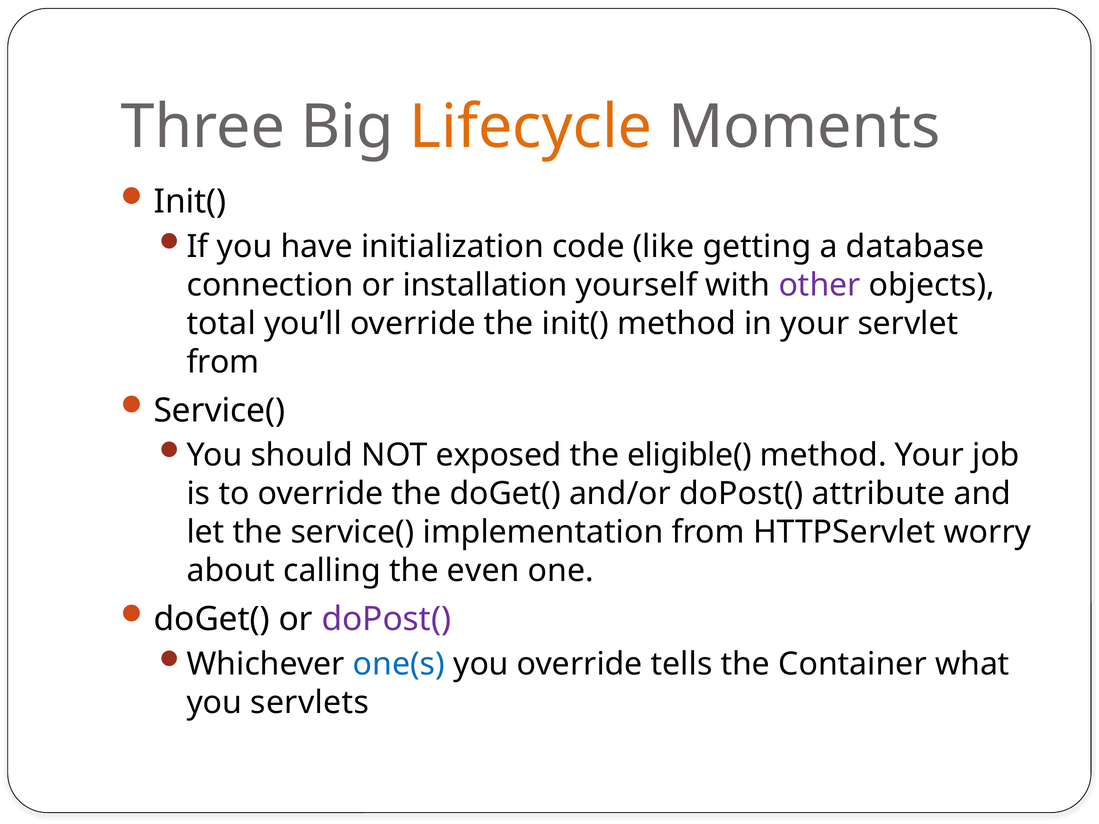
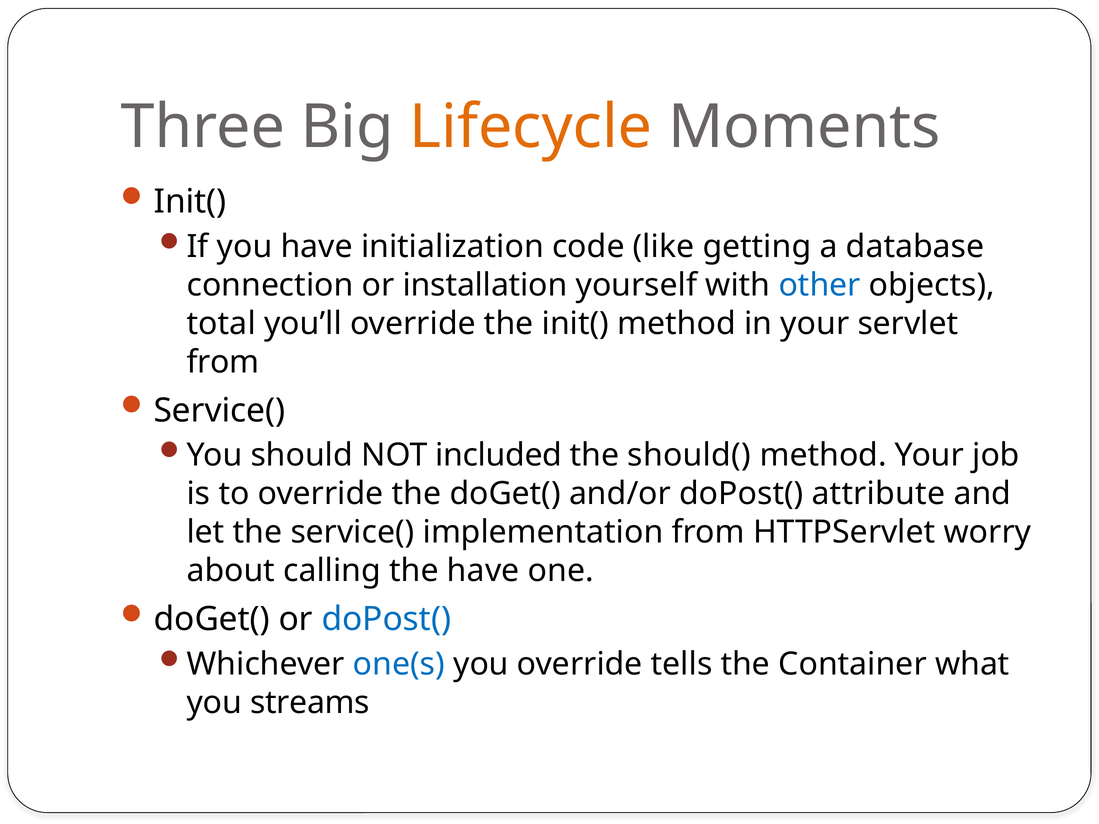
other colour: purple -> blue (820, 285)
exposed: exposed -> included (499, 456)
eligible(: eligible( -> should( (689, 456)
the even: even -> have (483, 571)
doPost( colour: purple -> blue (386, 619)
servlets: servlets -> streams (310, 703)
